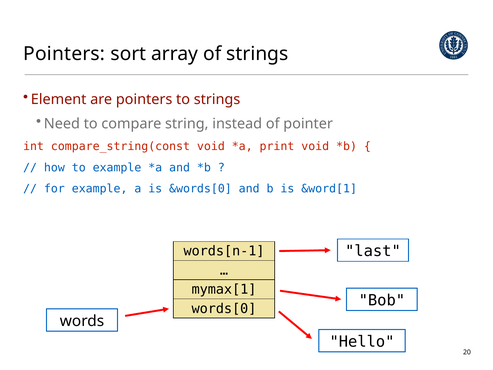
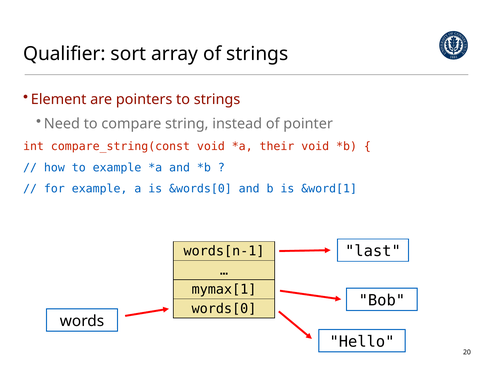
Pointers: Pointers -> Qualifier (64, 54)
print: print -> their (277, 146)
